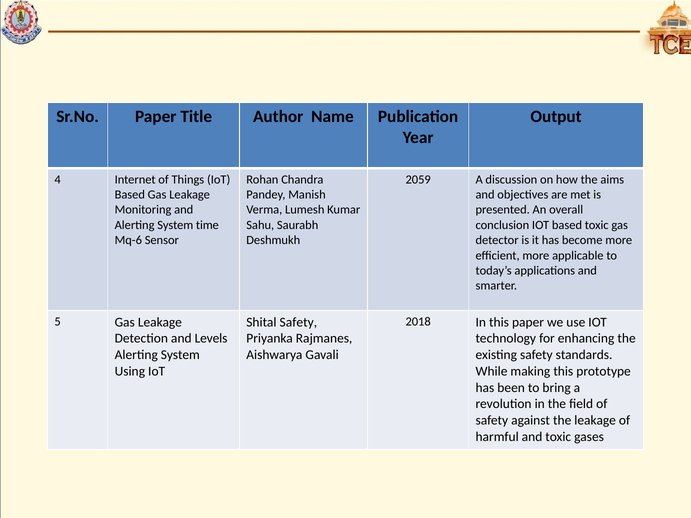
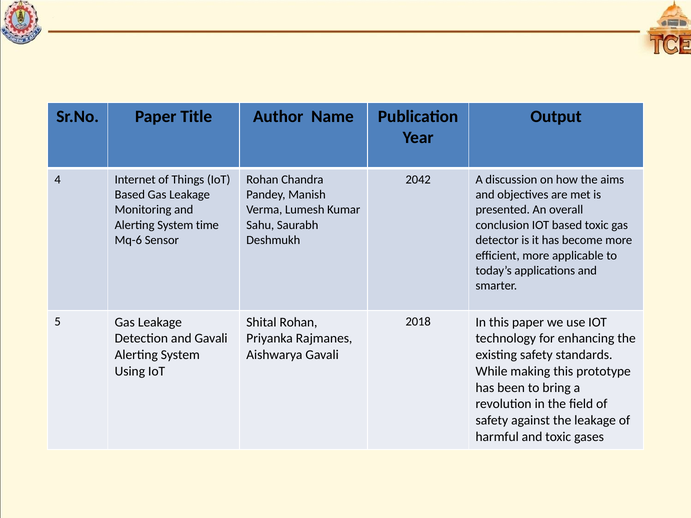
2059: 2059 -> 2042 (418, 180)
Shital Safety: Safety -> Rohan (298, 322)
and Levels: Levels -> Gavali (211, 339)
